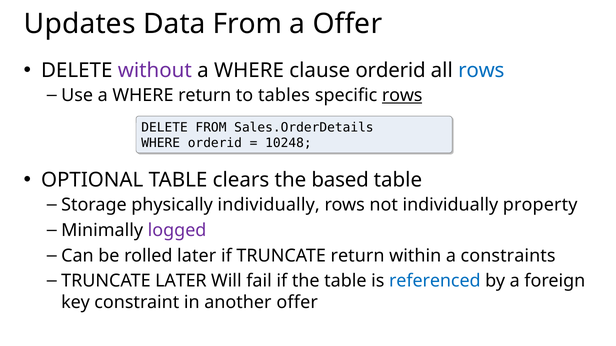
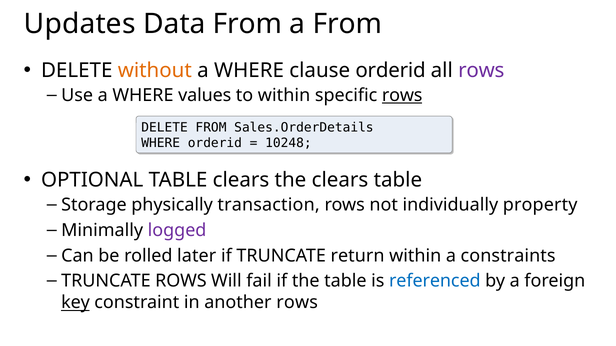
a Offer: Offer -> From (347, 24)
without colour: purple -> orange (155, 71)
rows colour: blue -> purple (481, 71)
WHERE return: return -> values (205, 96)
to tables: tables -> within (284, 96)
the based: based -> clears (340, 180)
physically individually: individually -> transaction (269, 205)
TRUNCATE LATER: LATER -> ROWS (181, 281)
key underline: none -> present (76, 303)
another offer: offer -> rows (297, 303)
